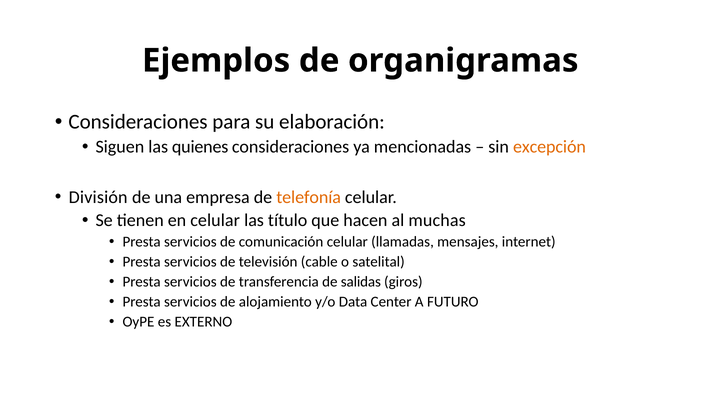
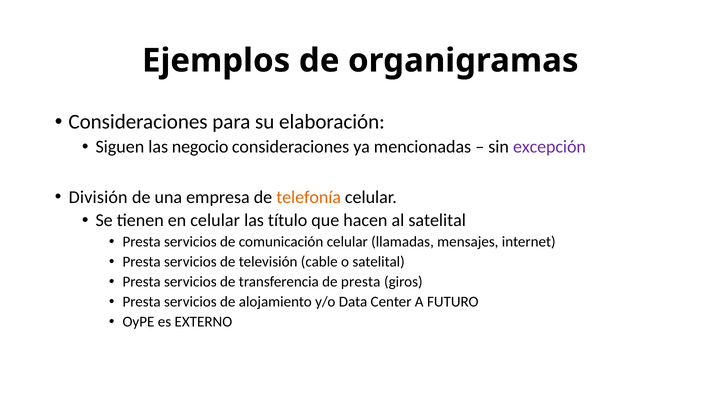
quienes: quienes -> negocio (200, 147)
excepción colour: orange -> purple (549, 147)
al muchas: muchas -> satelital (437, 220)
de salidas: salidas -> presta (361, 282)
